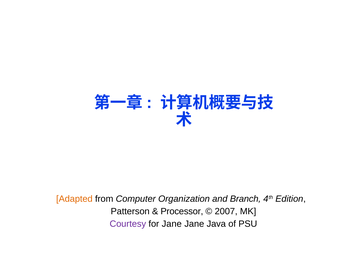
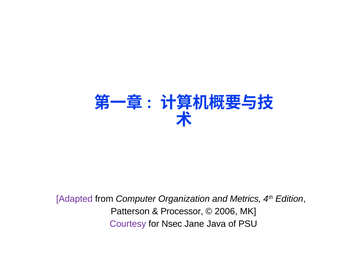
Adapted colour: orange -> purple (74, 199)
Branch: Branch -> Metrics (245, 199)
2007: 2007 -> 2006 (226, 211)
for Jane: Jane -> Nsec (172, 224)
